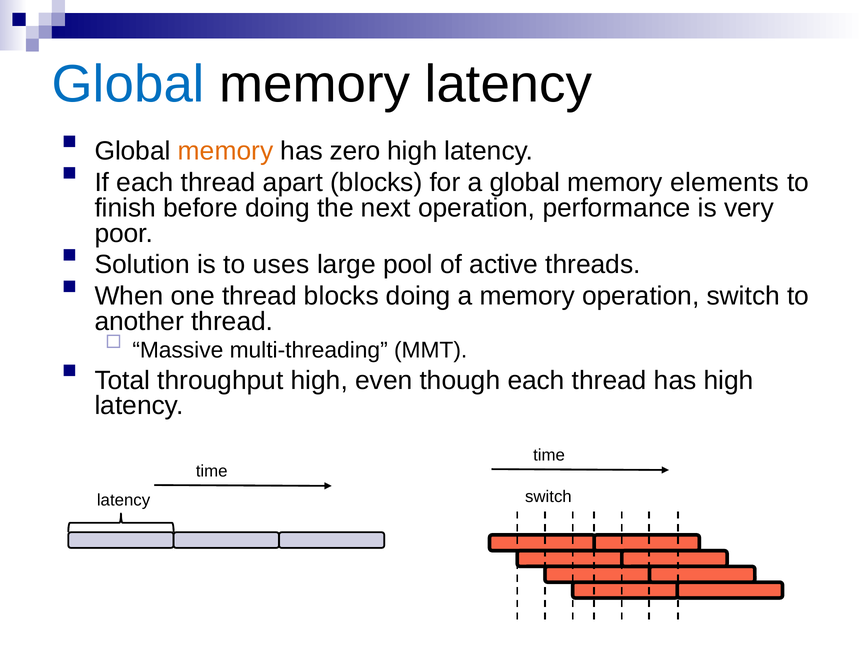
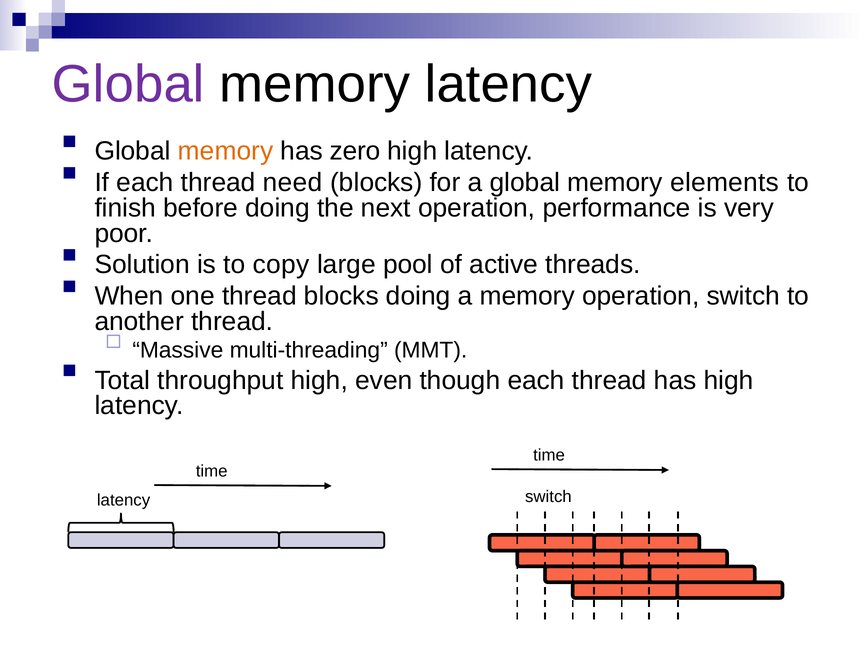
Global colour: blue -> purple (128, 84)
apart: apart -> need (293, 183)
uses: uses -> copy (281, 265)
